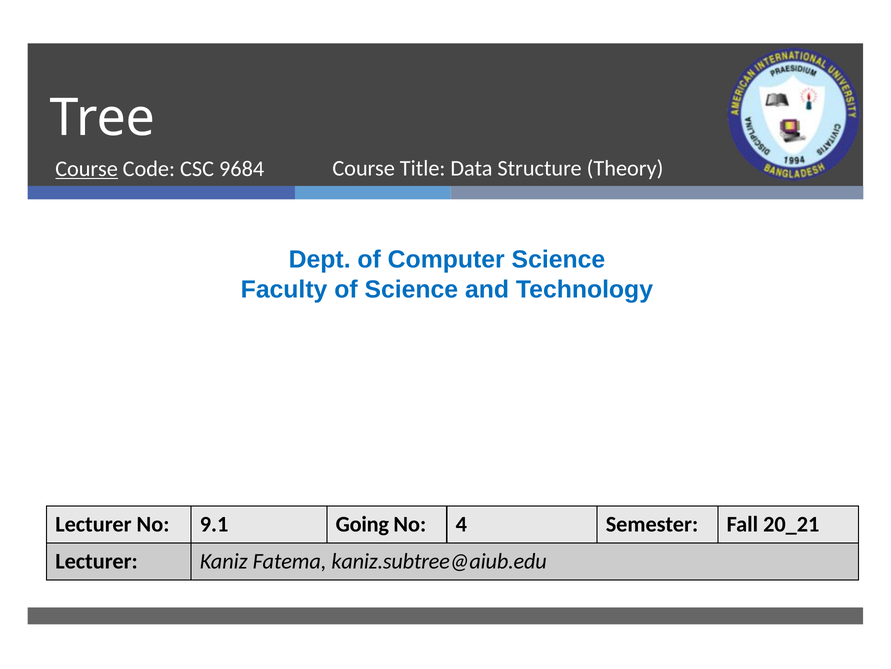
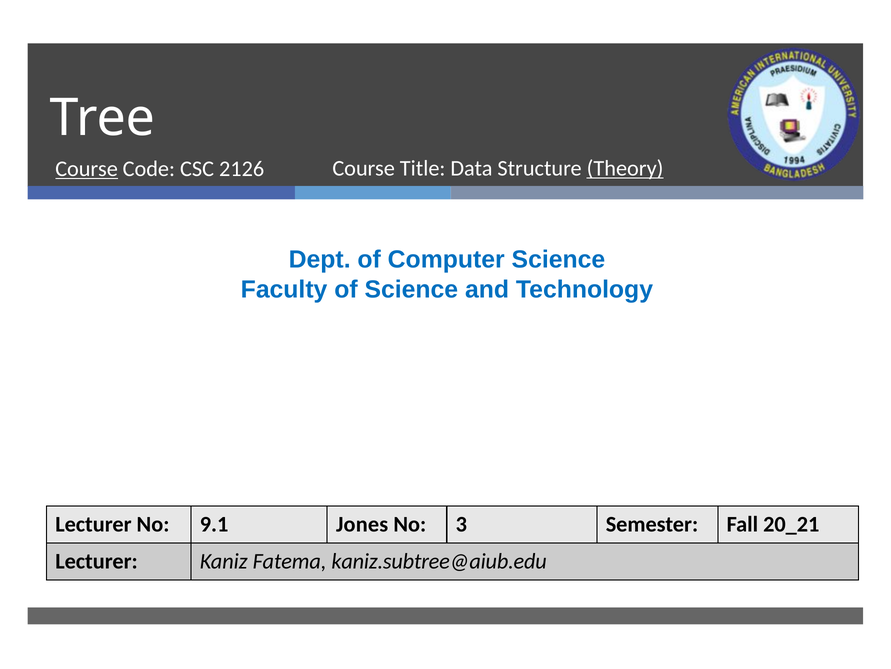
Theory underline: none -> present (625, 168)
9684: 9684 -> 2126 (242, 169)
Going: Going -> Jones (362, 524)
4: 4 -> 3 (461, 524)
